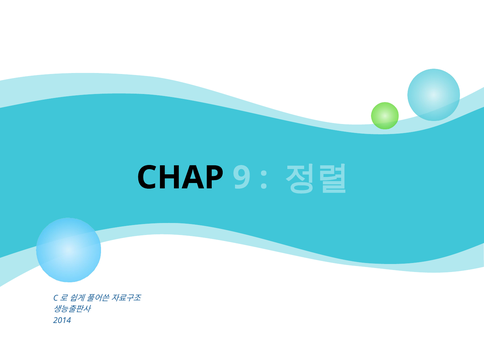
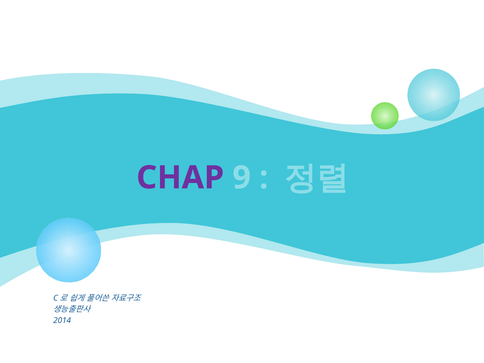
CHAP colour: black -> purple (180, 178)
